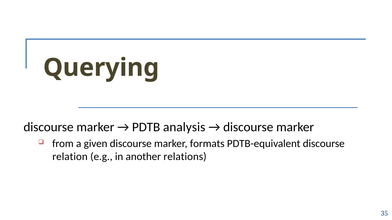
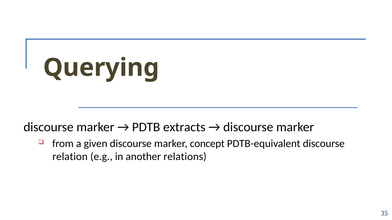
analysis: analysis -> extracts (184, 127)
formats: formats -> concept (207, 144)
